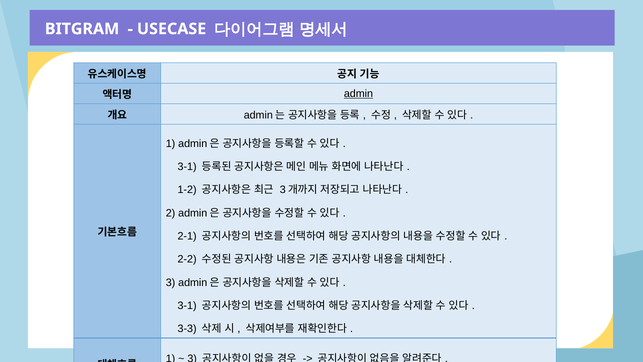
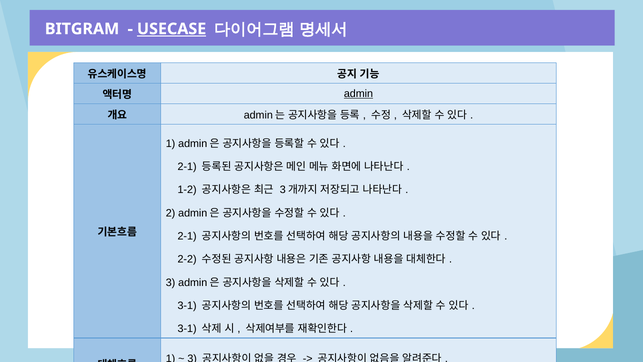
USECASE underline: none -> present (172, 29)
3-1: 3-1 -> 2-1 (187, 167)
3-3: 3-3 -> 3-1 (187, 329)
